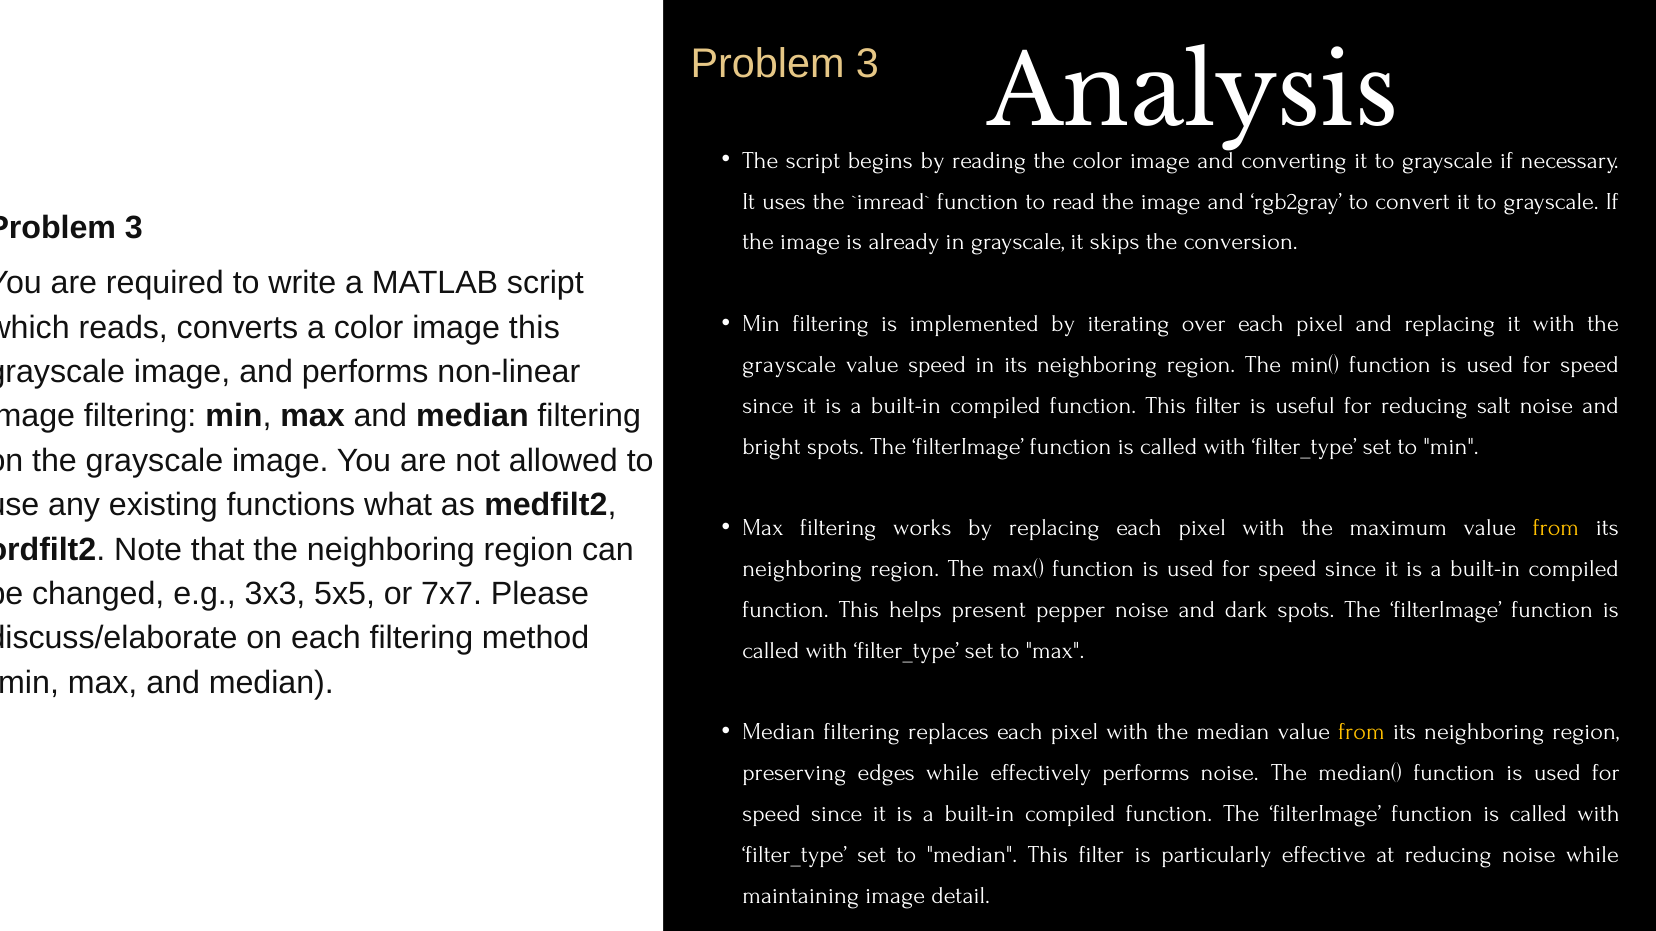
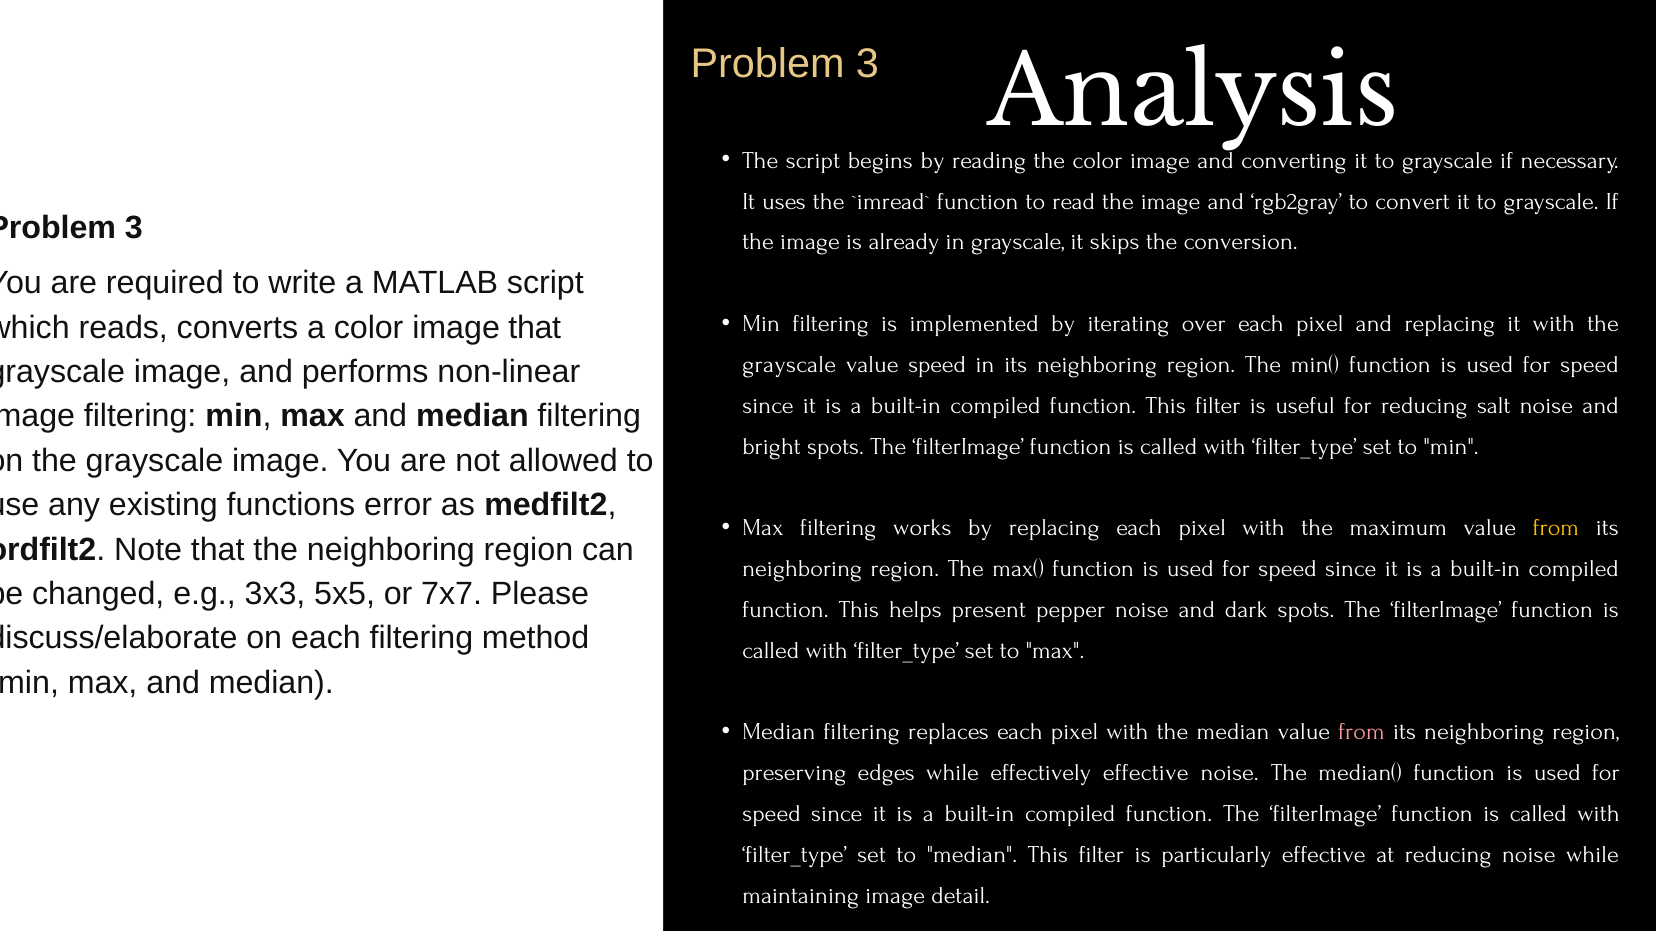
image this: this -> that (535, 328)
what: what -> error (398, 505)
from colour: yellow -> pink (1362, 732)
effectively performs: performs -> effective (1146, 773)
